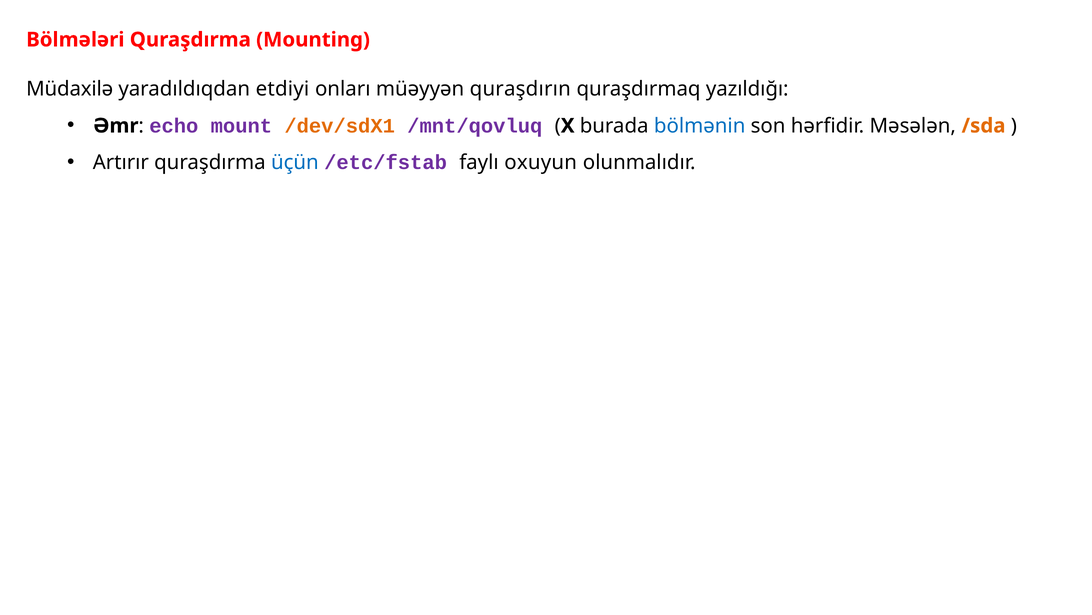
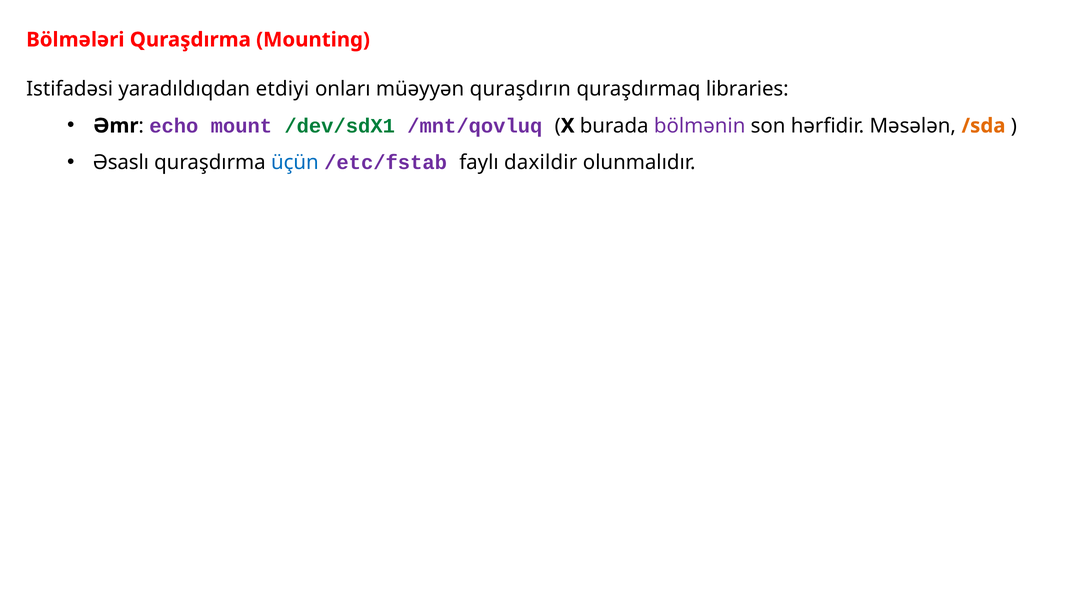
Müdaxilə: Müdaxilə -> Istifadəsi (70, 89)
yazıldığı: yazıldığı -> libraries (747, 89)
/dev/sdX1 colour: orange -> green (340, 126)
bölmənin colour: blue -> purple (700, 126)
Artırır: Artırır -> Əsaslı (121, 162)
oxuyun: oxuyun -> daxildir (541, 162)
